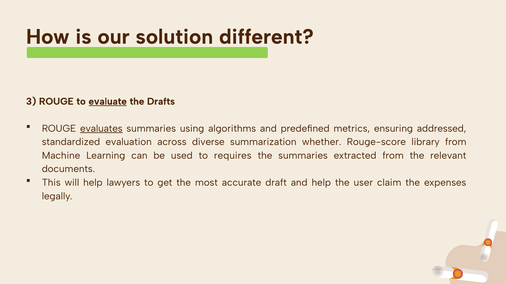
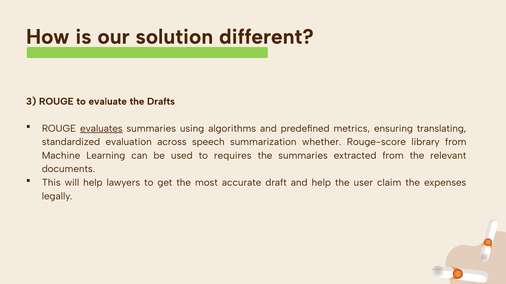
evaluate underline: present -> none (108, 102)
addressed: addressed -> translating (442, 129)
diverse: diverse -> speech (208, 142)
